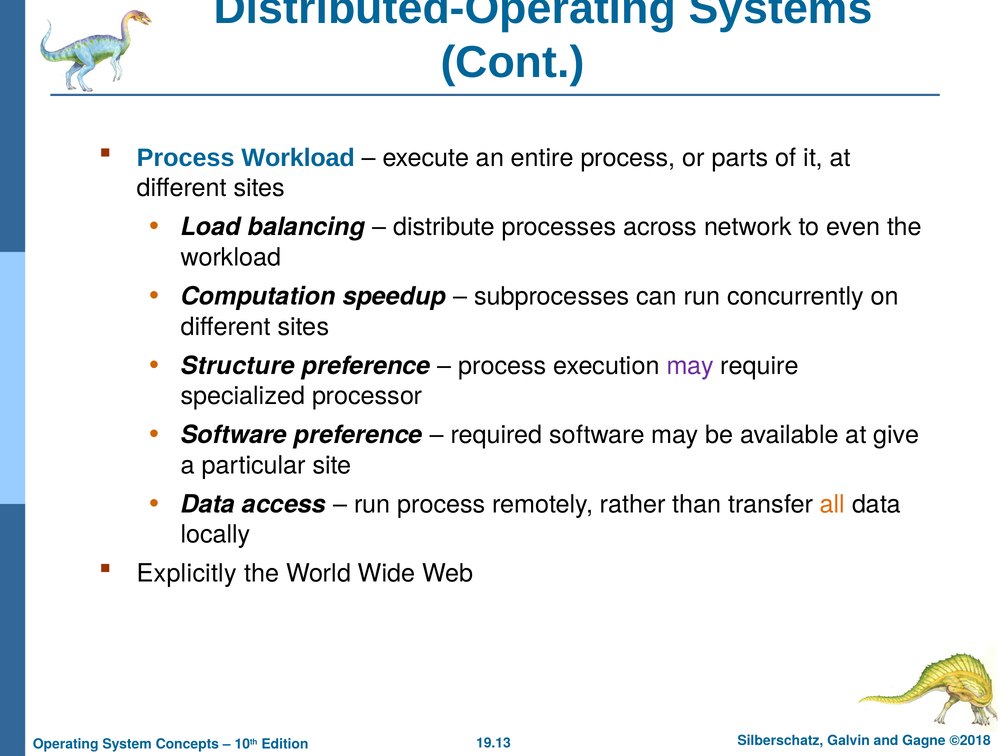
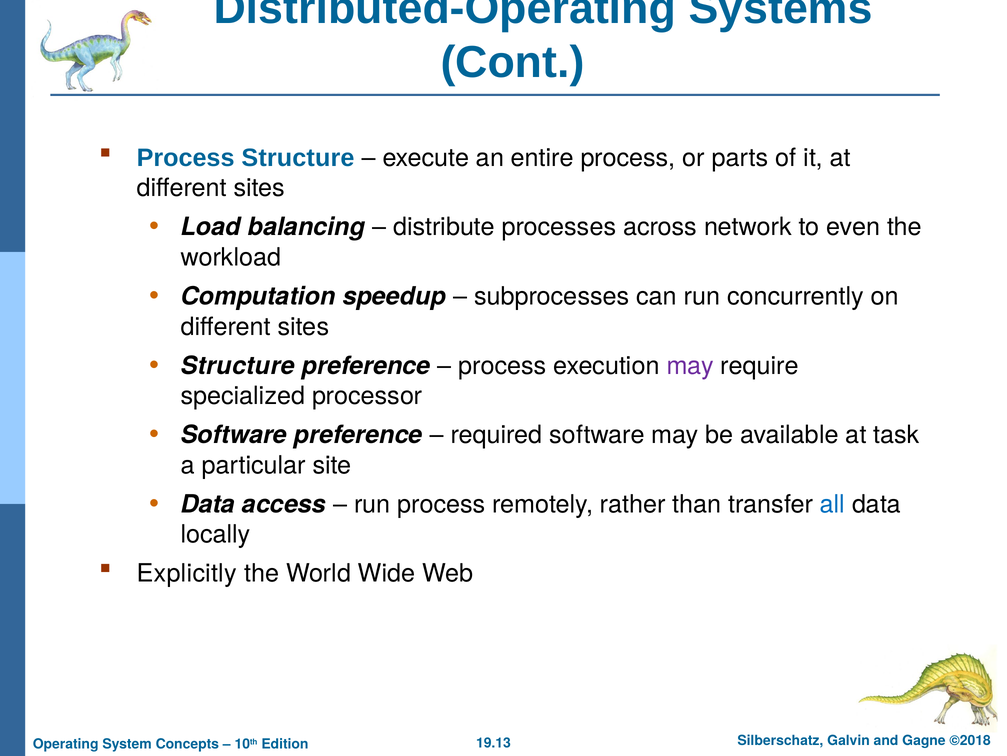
Process Workload: Workload -> Structure (298, 158)
give: give -> task (896, 435)
all colour: orange -> blue (832, 504)
